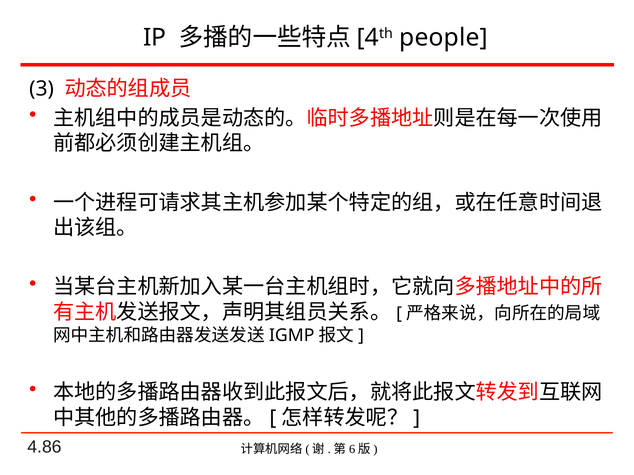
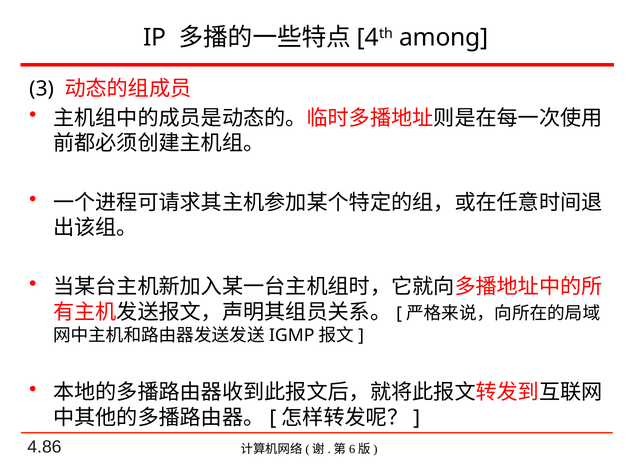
people: people -> among (444, 38)
